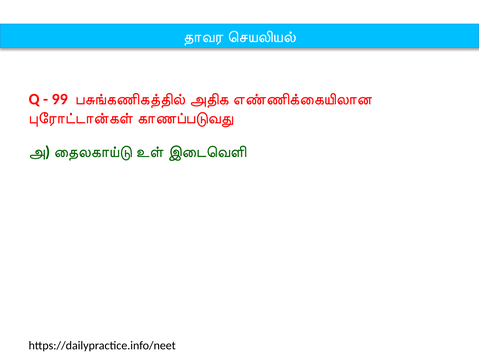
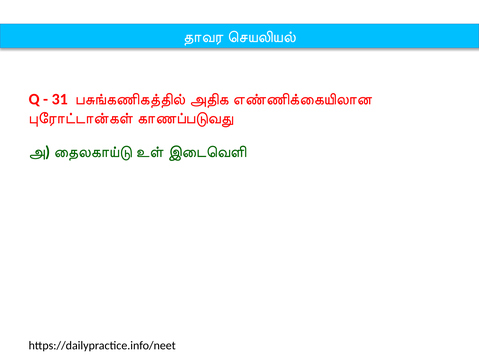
99: 99 -> 31 (60, 99)
